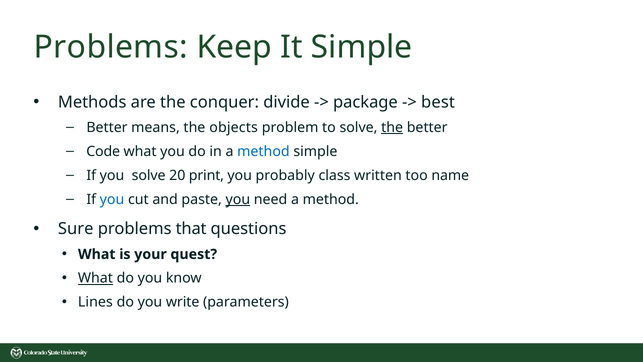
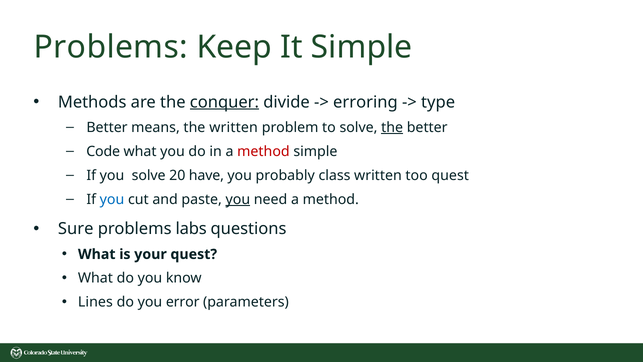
conquer underline: none -> present (224, 102)
package: package -> erroring (365, 102)
best: best -> type (438, 102)
the objects: objects -> written (234, 127)
method colour: blue -> red (263, 151)
print: print -> have (206, 175)
too name: name -> quest (450, 175)
that: that -> labs (191, 229)
What underline: present -> none (95, 278)
write: write -> error (183, 302)
